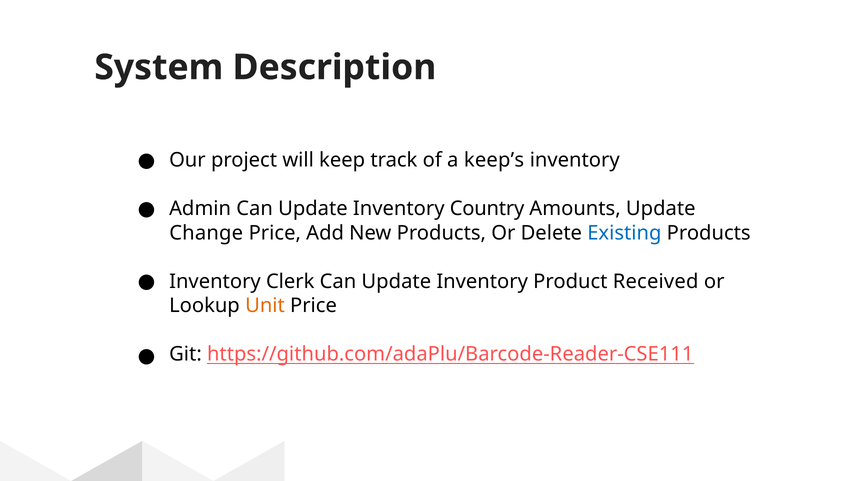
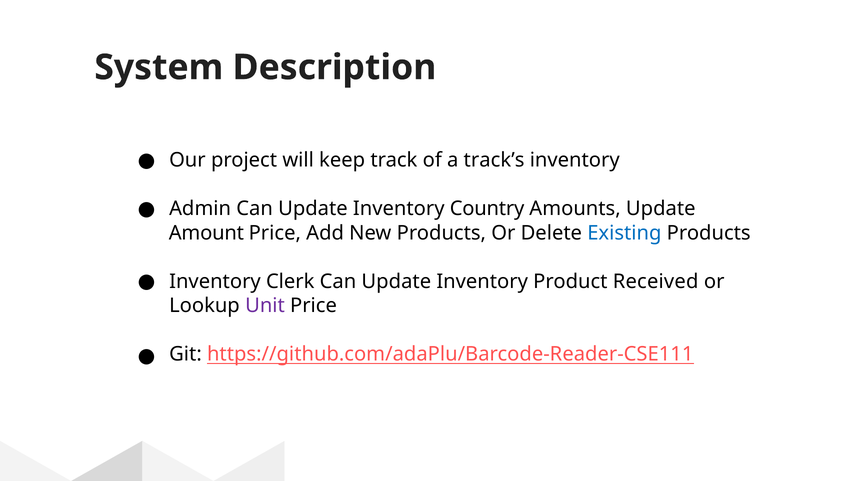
keep’s: keep’s -> track’s (494, 160)
Change: Change -> Amount (206, 233)
Unit colour: orange -> purple (265, 305)
